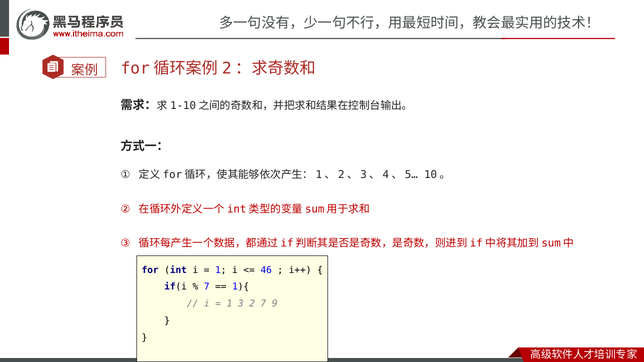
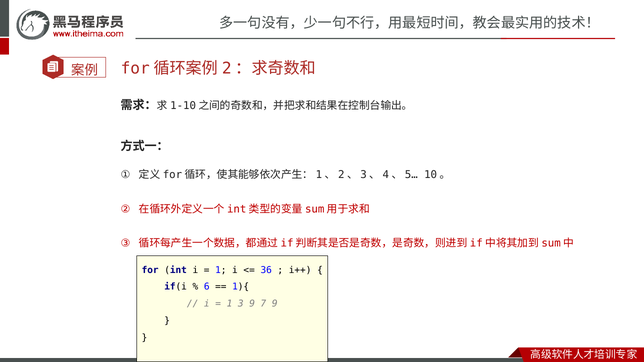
46: 46 -> 36 (266, 270)
7: 7 -> 6 (207, 287)
3 2: 2 -> 9 (252, 304)
